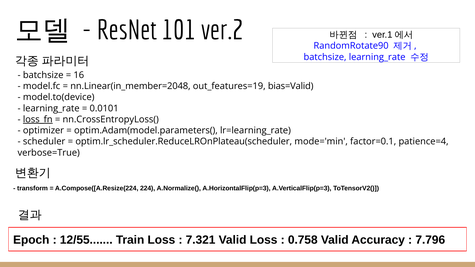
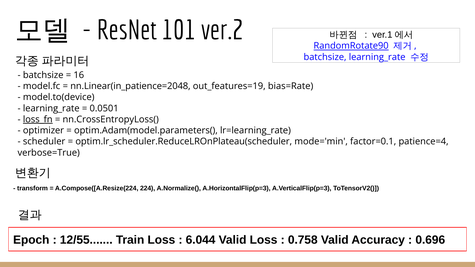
RandomRotate90 underline: none -> present (351, 46)
nn.Linear(in_member=2048: nn.Linear(in_member=2048 -> nn.Linear(in_patience=2048 (130, 86)
bias=Valid: bias=Valid -> bias=Rate (291, 86)
0.0101: 0.0101 -> 0.0501 (104, 108)
7.321: 7.321 -> 6.044 (201, 240)
7.796: 7.796 -> 0.696 (430, 240)
